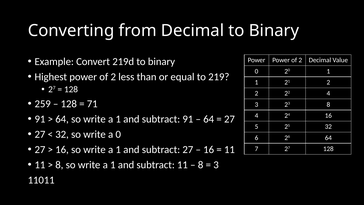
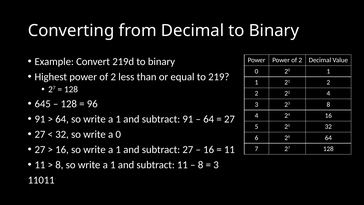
259: 259 -> 645 (43, 104)
71: 71 -> 96 (92, 104)
